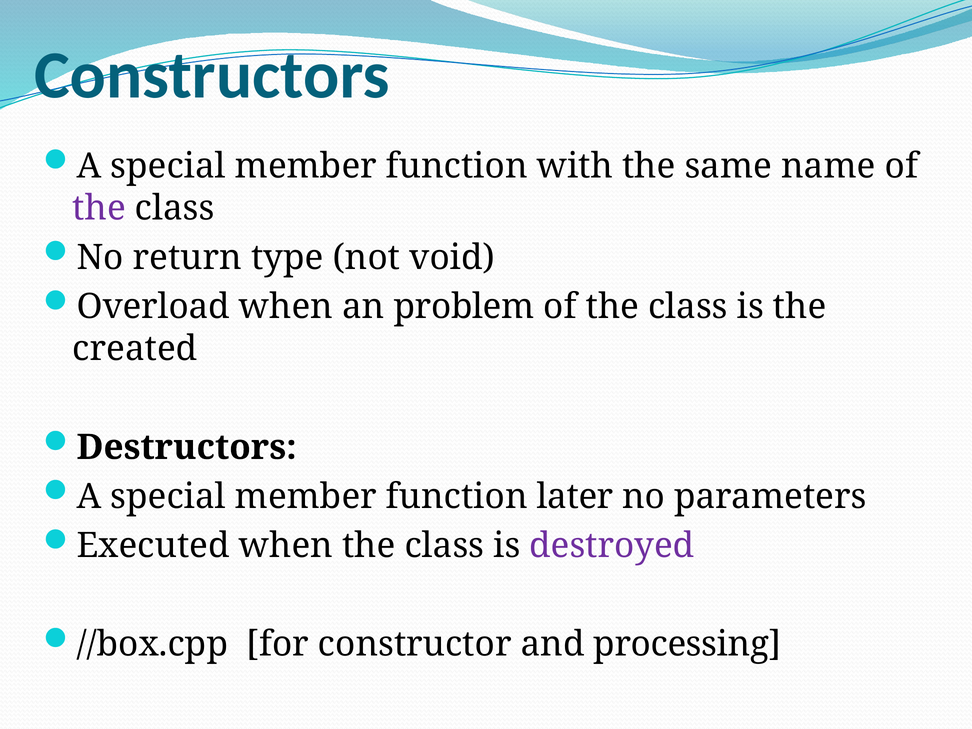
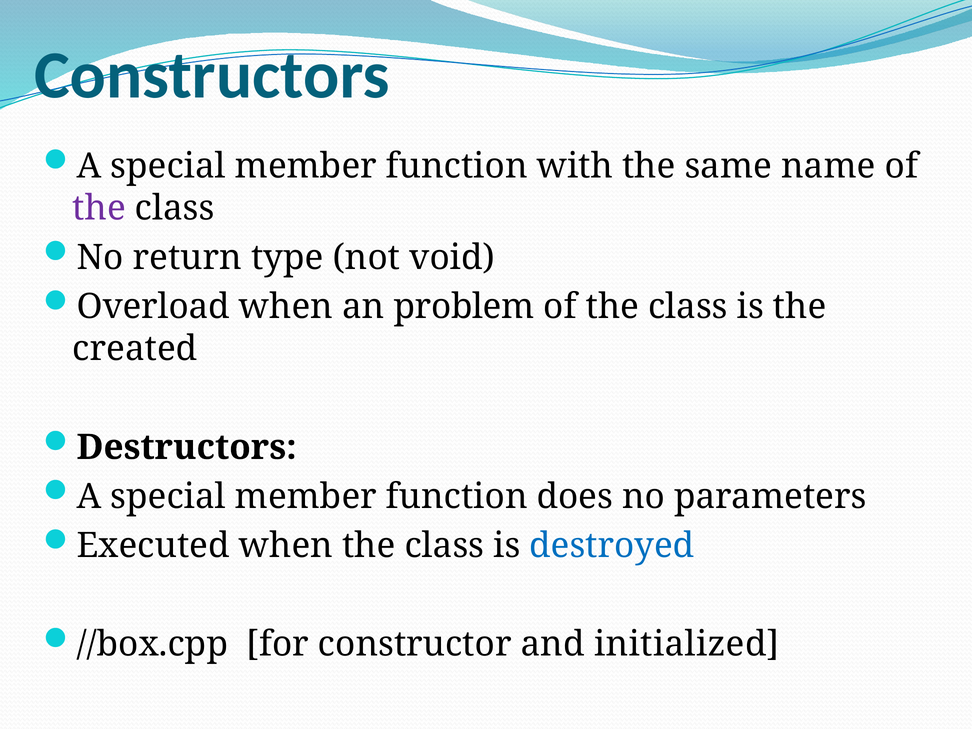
later: later -> does (575, 497)
destroyed colour: purple -> blue (612, 546)
processing: processing -> initialized (687, 644)
